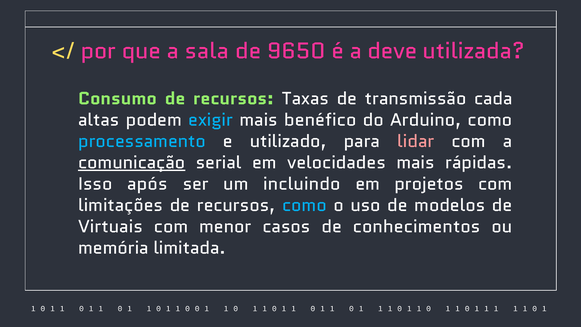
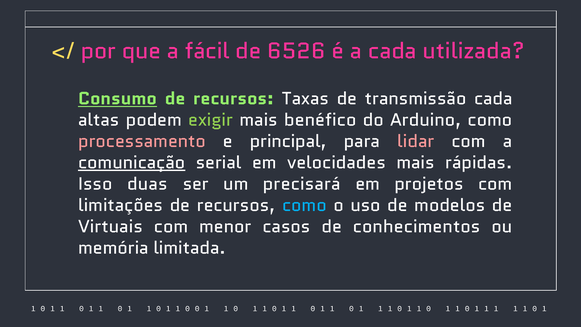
sala: sala -> fácil (207, 51)
9650: 9650 -> 6526 (296, 51)
a deve: deve -> cada (392, 51)
Consumo underline: none -> present (118, 99)
exigir colour: light blue -> light green (211, 120)
processamento colour: light blue -> pink (142, 141)
utilizado: utilizado -> principal (288, 141)
após: após -> duas (147, 184)
incluindo: incluindo -> precisará (302, 184)
